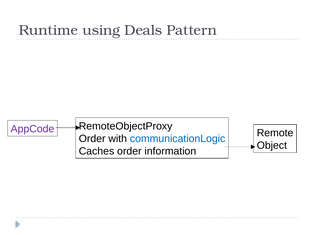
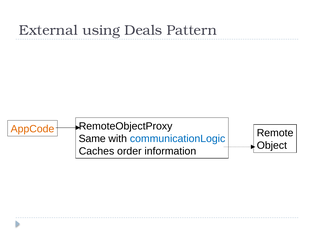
Runtime: Runtime -> External (48, 30)
AppCode colour: purple -> orange (32, 129)
Order: Order -> Same (92, 139)
